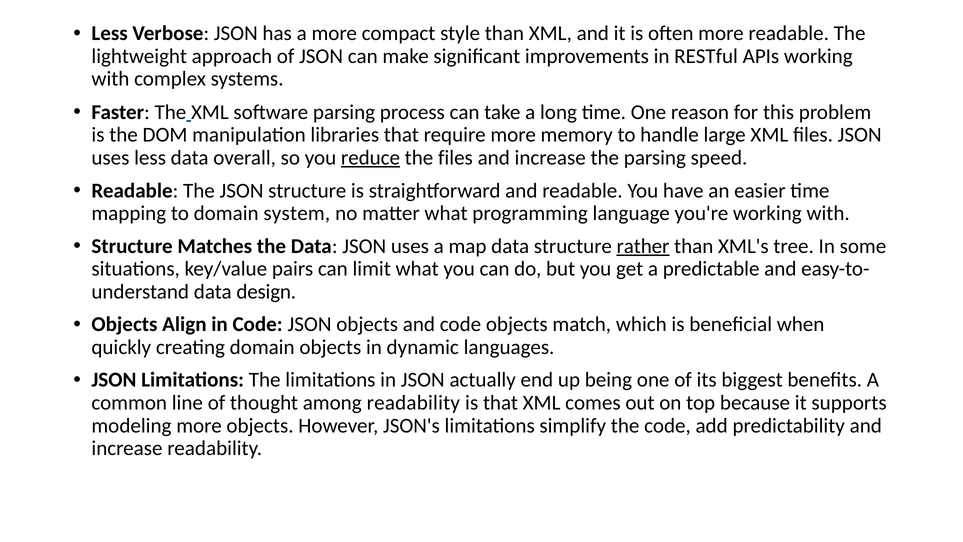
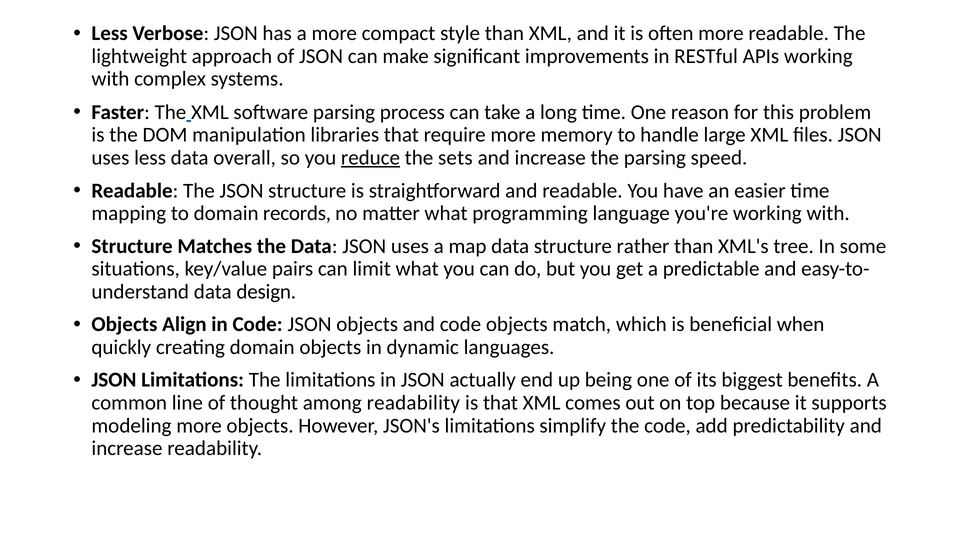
the files: files -> sets (455, 158)
system: system -> records (297, 213)
rather underline: present -> none (643, 246)
